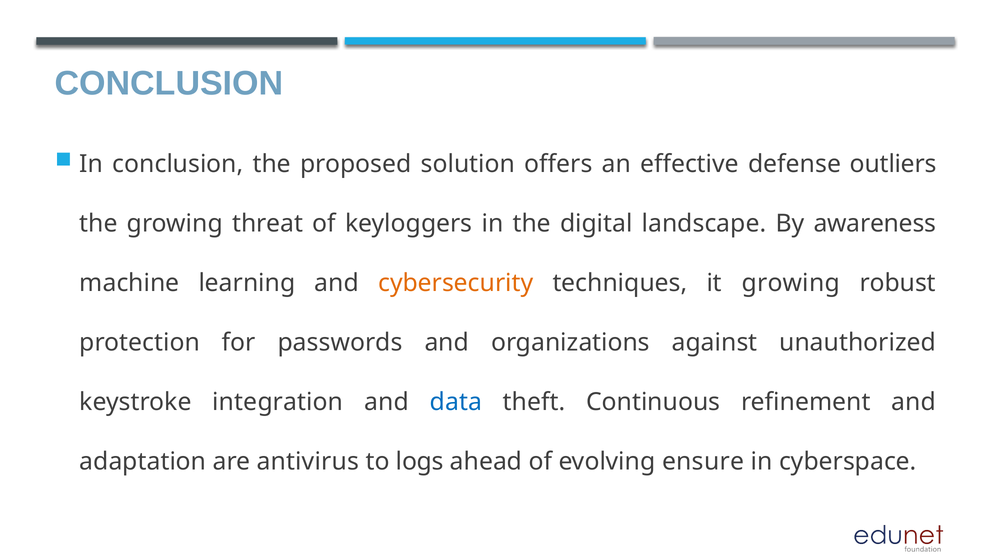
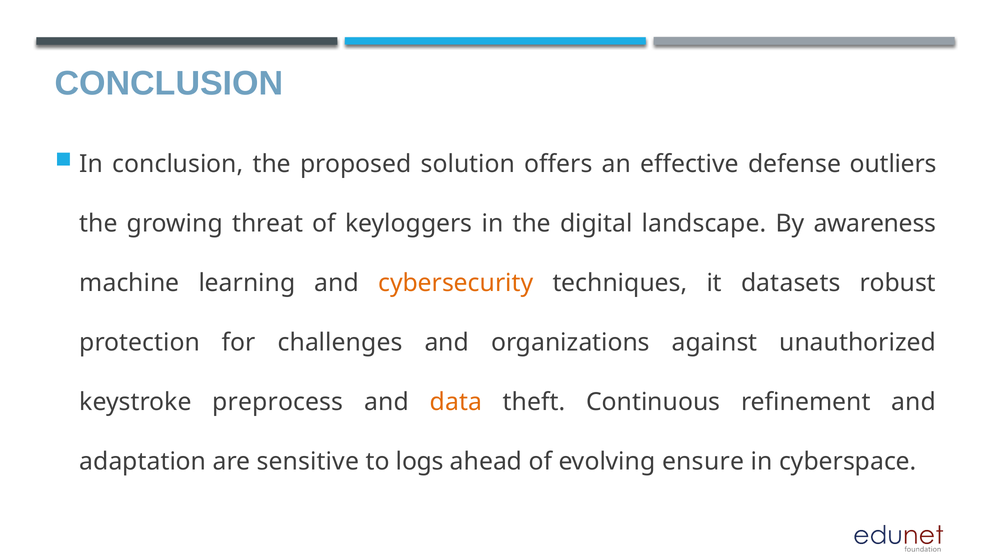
it growing: growing -> datasets (791, 283)
passwords: passwords -> challenges (340, 342)
integration: integration -> preprocess (278, 402)
data colour: blue -> orange (456, 402)
antivirus: antivirus -> sensitive (308, 461)
